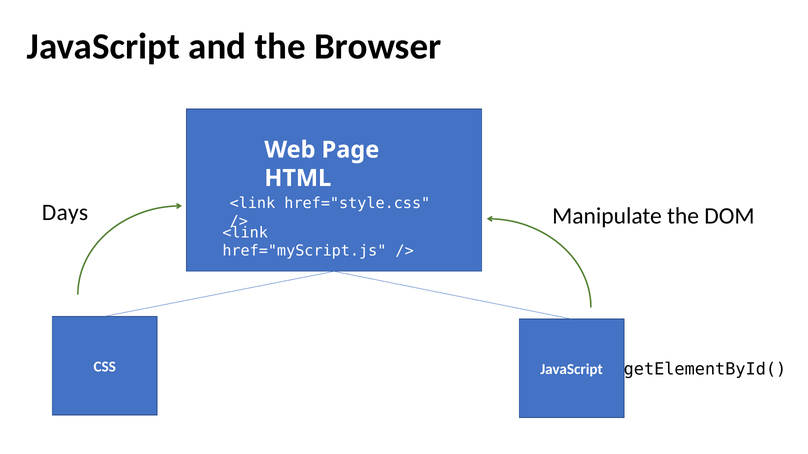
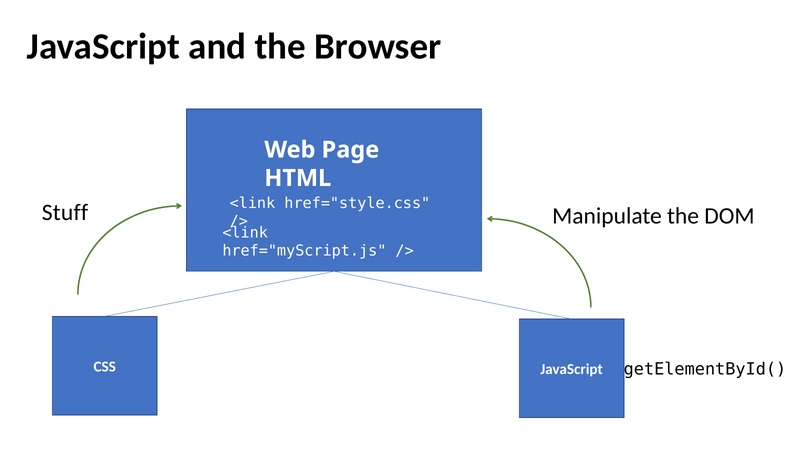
Days: Days -> Stuff (65, 213)
